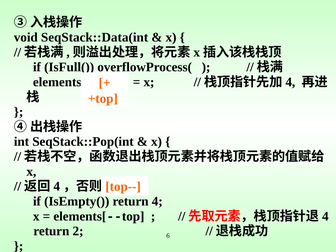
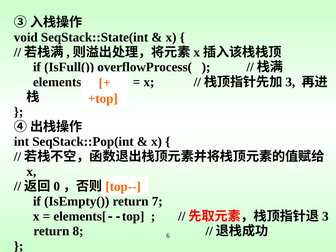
SeqStack::Data(int: SeqStack::Data(int -> SeqStack::State(int (95, 37)
4: 4 -> 3 (290, 82)
4: 4 -> 0 (57, 186)
return 4: 4 -> 7 (157, 201)
4: 4 -> 3 (325, 216)
2: 2 -> 8 (78, 231)
